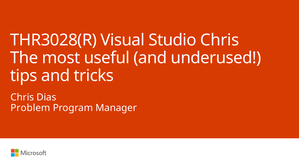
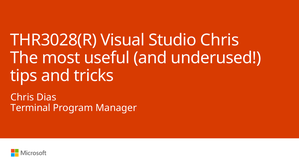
Problem: Problem -> Terminal (30, 108)
